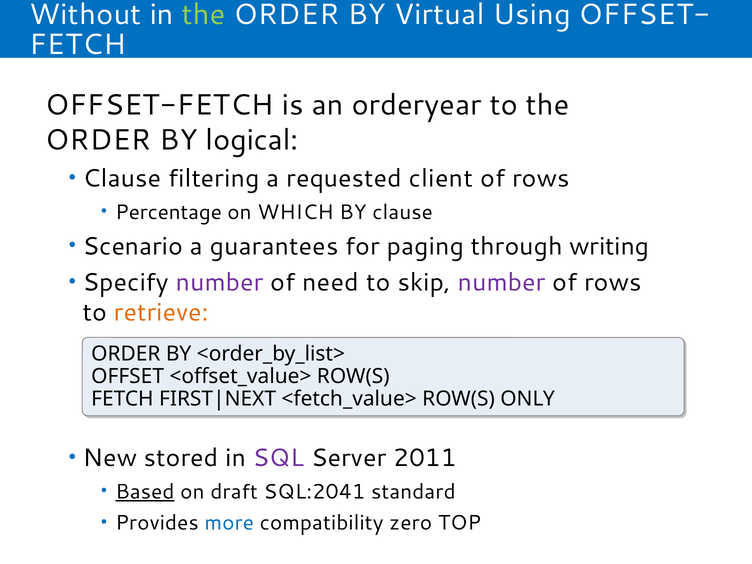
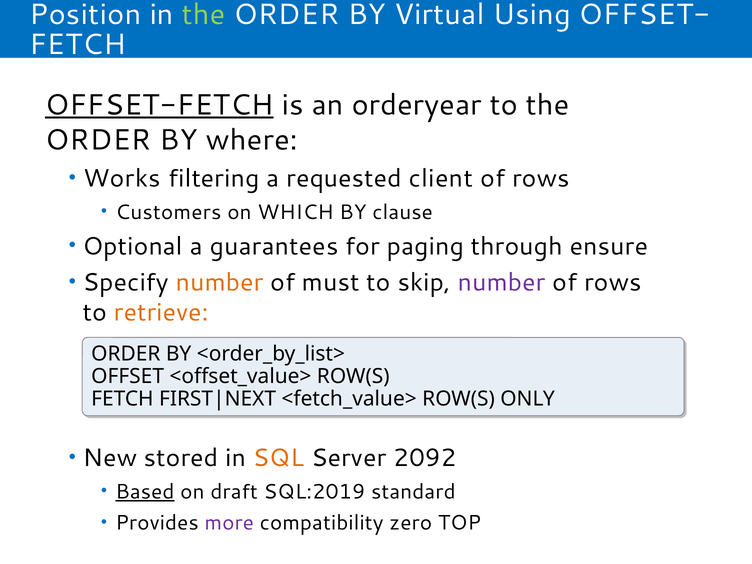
Without: Without -> Position (85, 15)
OFFSET-FETCH underline: none -> present (159, 105)
logical: logical -> where (252, 140)
Clause: Clause -> Works (122, 179)
Percentage: Percentage -> Customers (168, 212)
Scenario: Scenario -> Optional (133, 246)
writing: writing -> ensure (609, 246)
number colour: purple -> orange (220, 283)
need: need -> must (331, 283)
SQL colour: purple -> orange (278, 458)
2011: 2011 -> 2092 (425, 458)
SQL:2041: SQL:2041 -> SQL:2019 (314, 492)
more colour: blue -> purple (229, 523)
